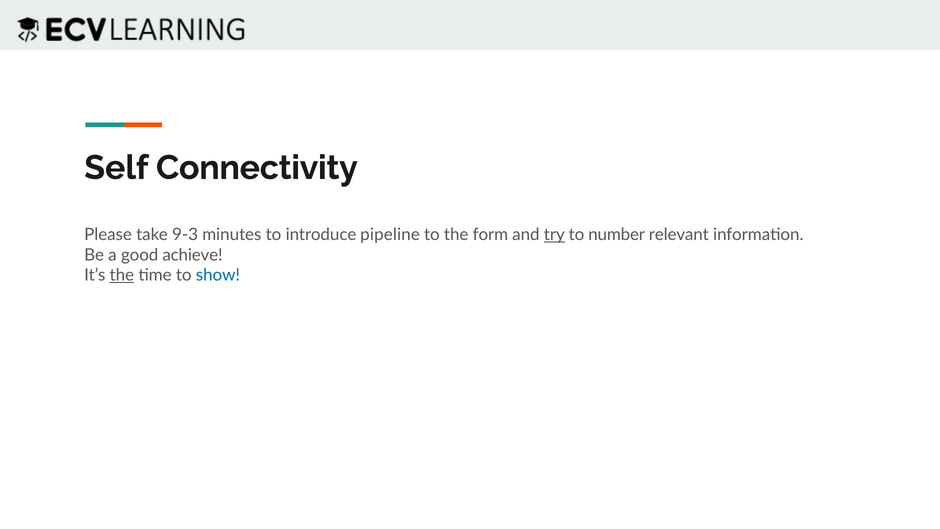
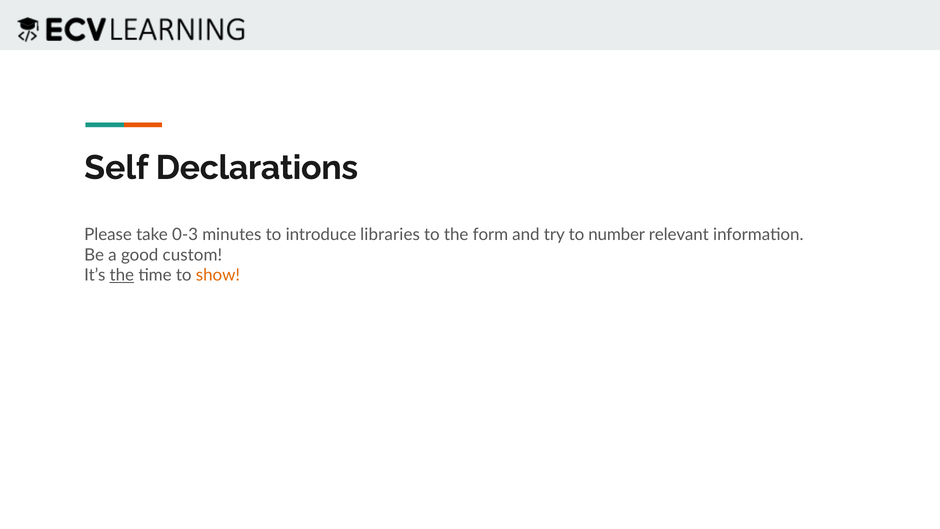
Connectivity: Connectivity -> Declarations (257, 168)
9-3: 9-3 -> 0-3 (185, 234)
pipeline: pipeline -> libraries (390, 234)
try underline: present -> none (554, 234)
achieve: achieve -> custom (192, 255)
show colour: blue -> orange (218, 275)
